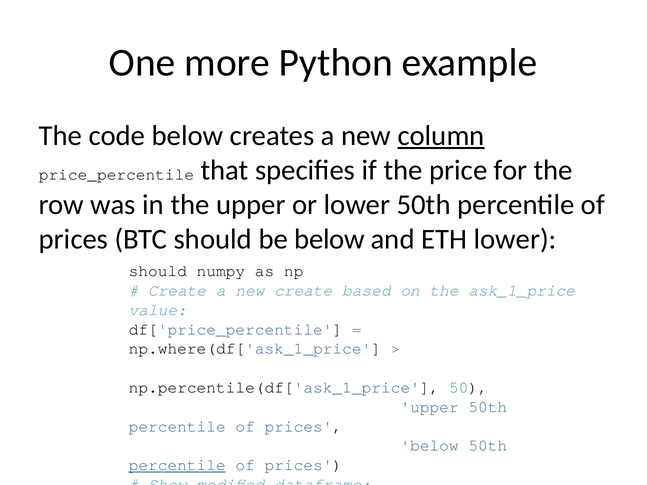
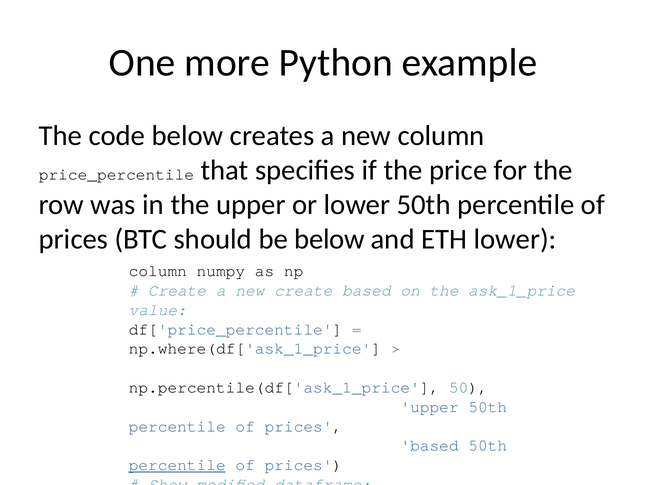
column underline: present -> none (441, 136)
should: should -> column (158, 271)
below: below -> based (430, 446)
